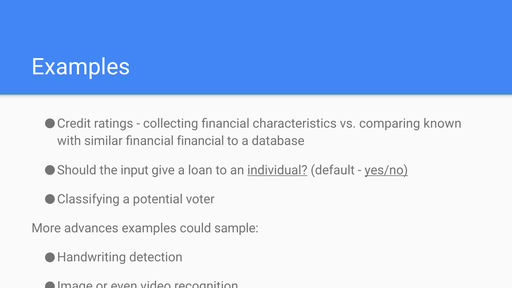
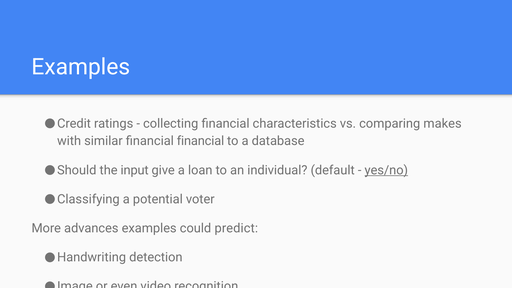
known: known -> makes (443, 123)
individual underline: present -> none (277, 170)
sample: sample -> predict (236, 228)
